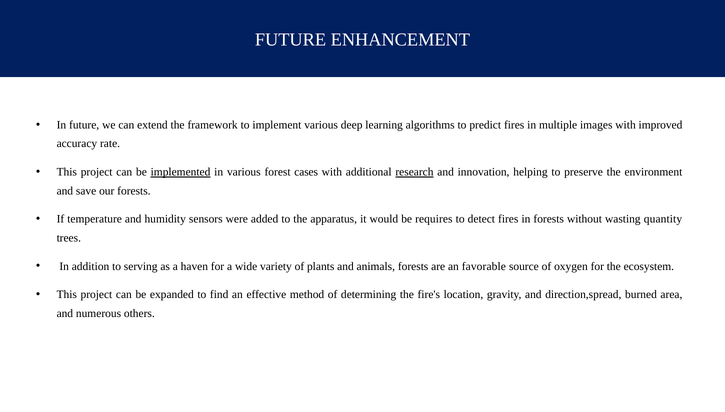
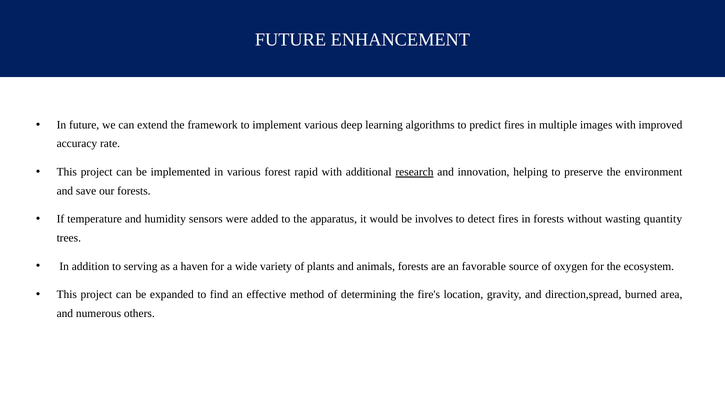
implemented underline: present -> none (181, 172)
cases: cases -> rapid (306, 172)
requires: requires -> involves (434, 219)
